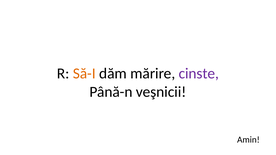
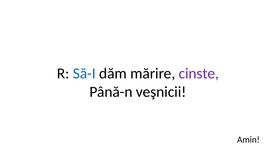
Să-I colour: orange -> blue (84, 74)
